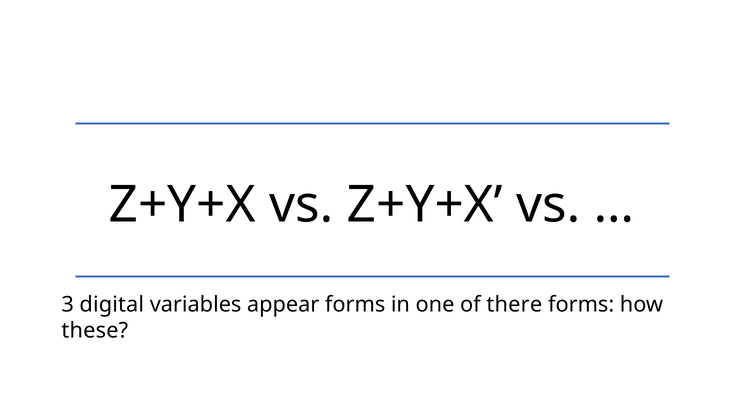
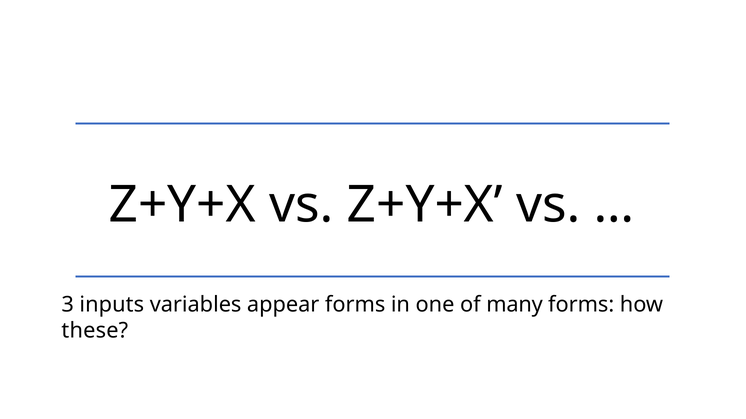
digital: digital -> inputs (112, 305)
there: there -> many (515, 305)
